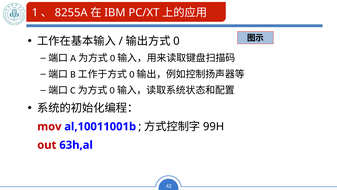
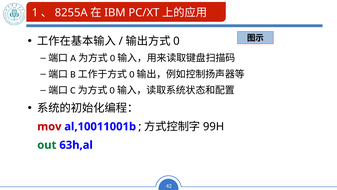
out colour: red -> green (47, 145)
